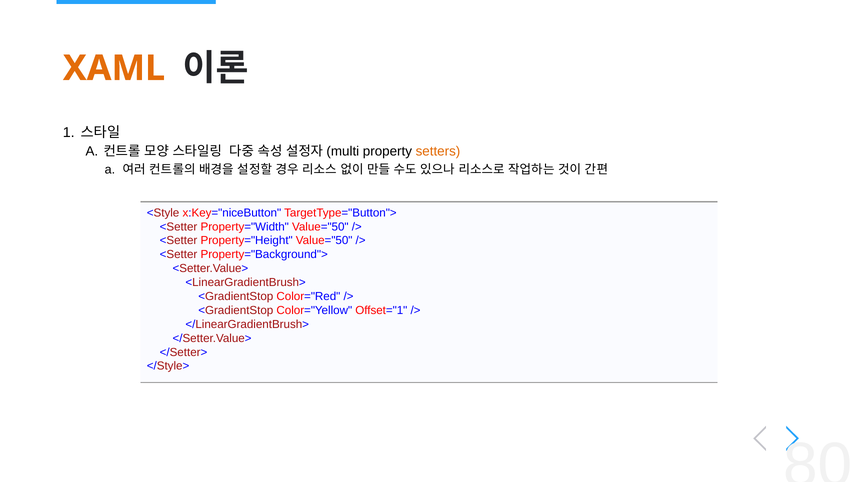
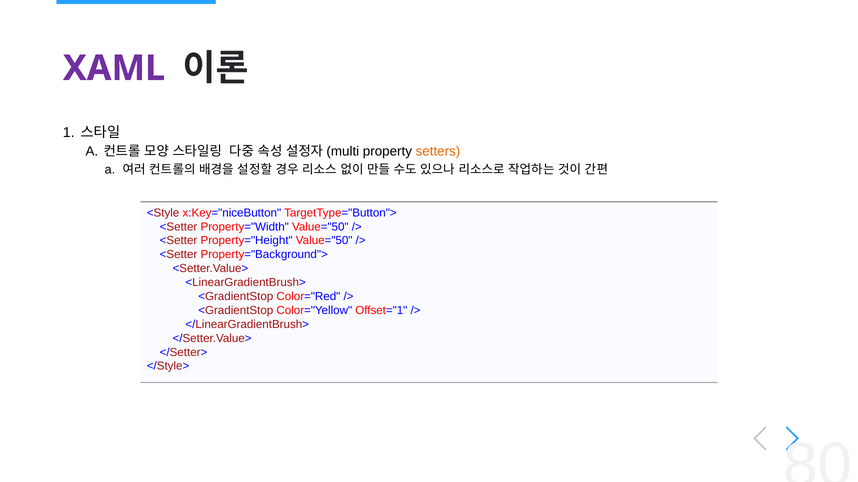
XAML colour: orange -> purple (114, 68)
